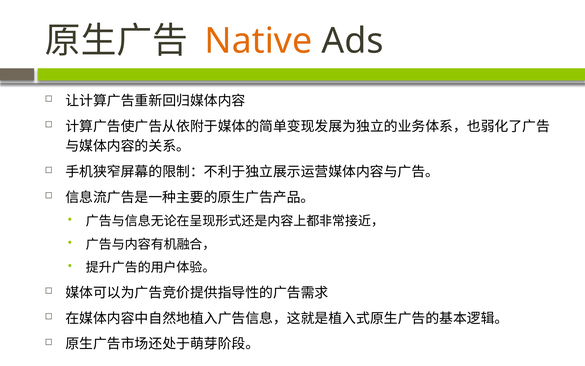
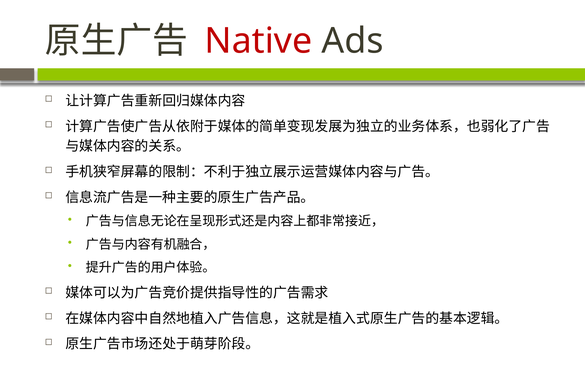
Native colour: orange -> red (258, 41)
